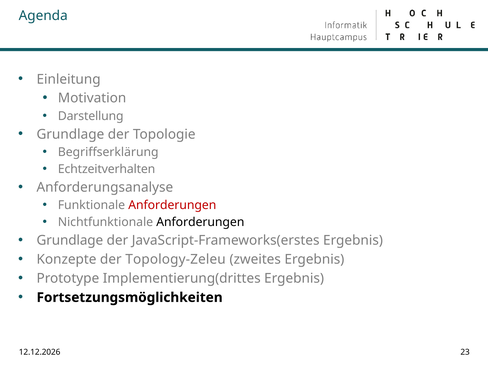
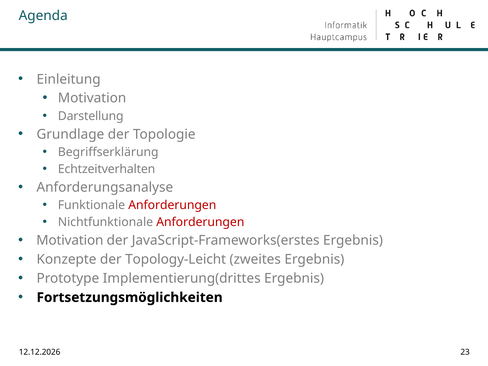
Anforderungen colour: black -> red (200, 222)
Grundlage: Grundlage -> Motivation (70, 241)
Topology-Zeleu: Topology-Zeleu -> Topology-Leicht (176, 260)
